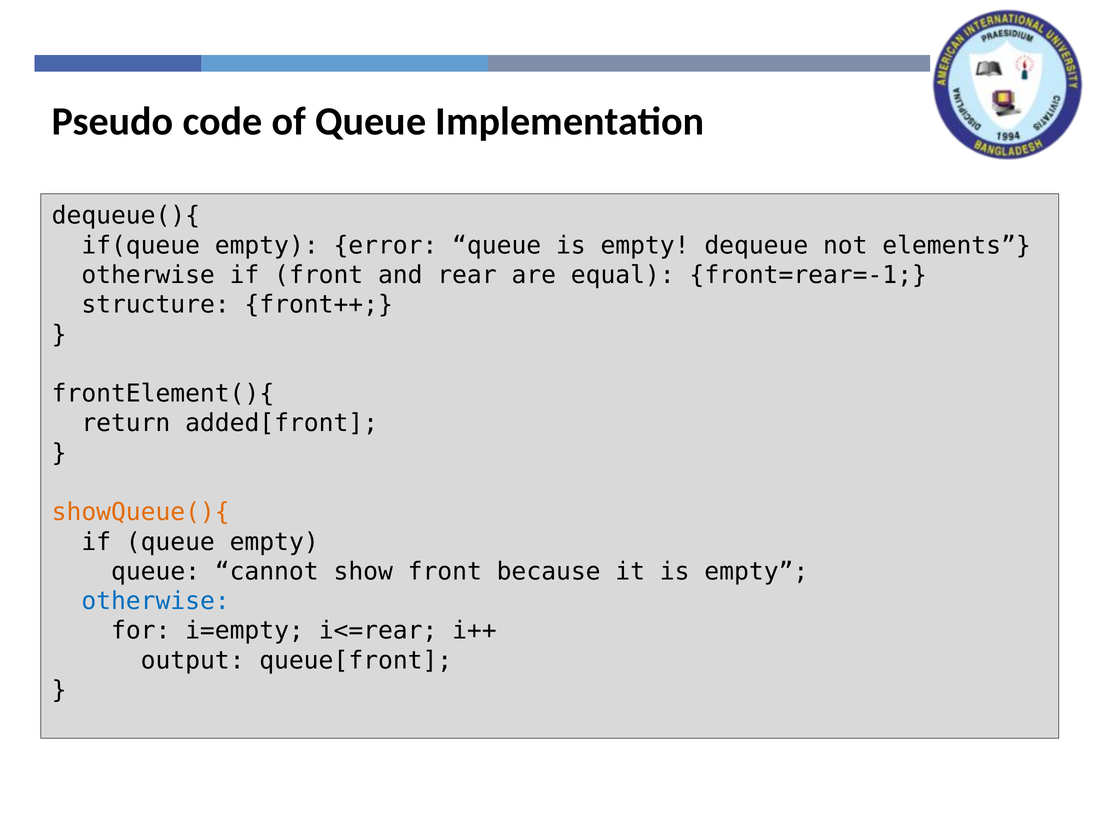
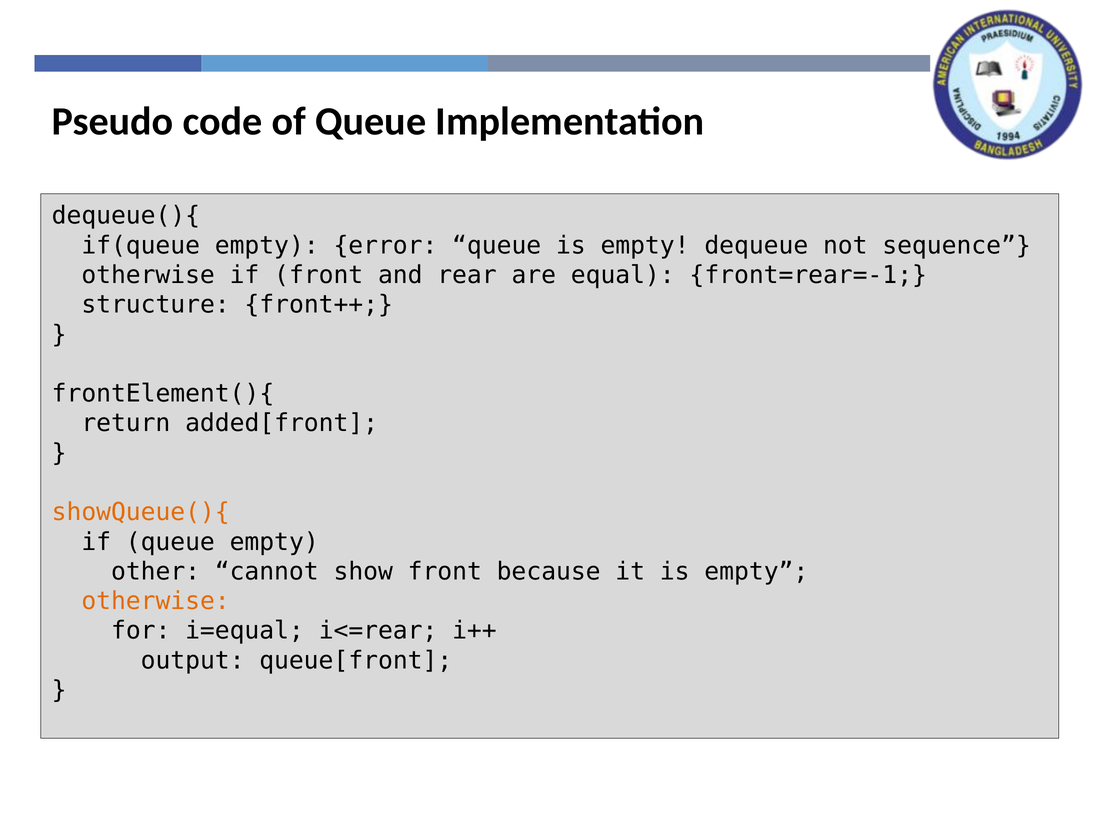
elements: elements -> sequence (957, 245)
queue: queue -> other (156, 571)
otherwise colour: blue -> orange (156, 601)
i=empty: i=empty -> i=equal (245, 631)
